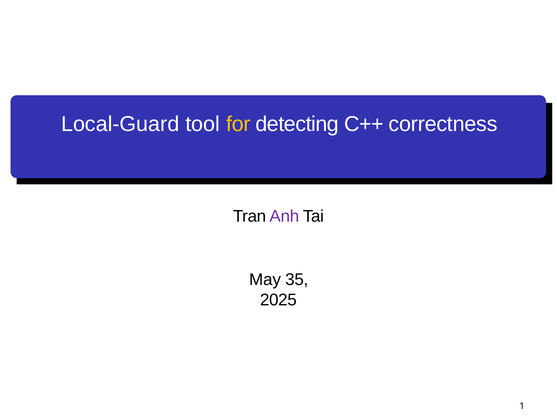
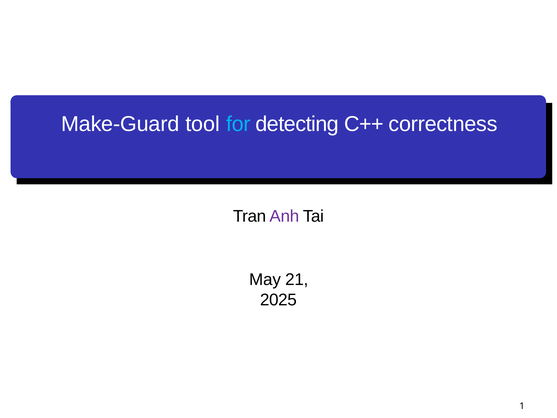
Local-Guard: Local-Guard -> Make-Guard (120, 124)
for colour: yellow -> light blue (238, 124)
35: 35 -> 21 (297, 280)
